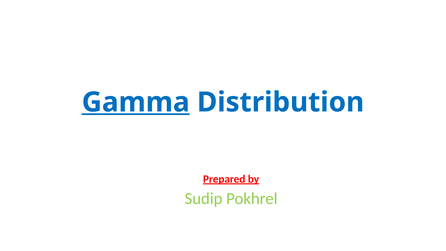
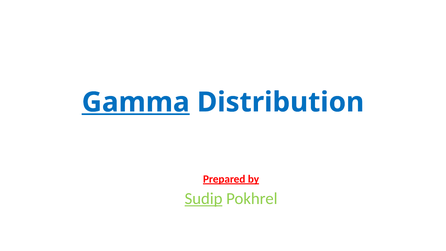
Sudip underline: none -> present (204, 199)
